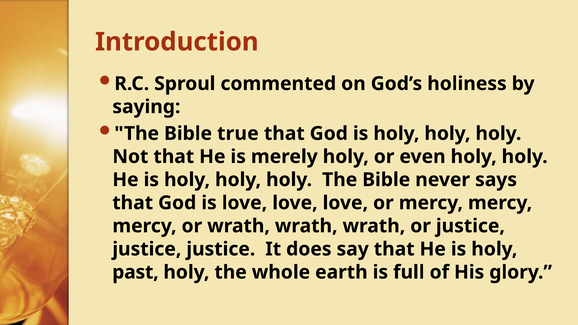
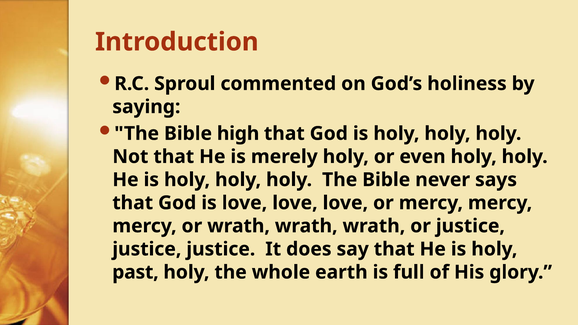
true: true -> high (238, 134)
